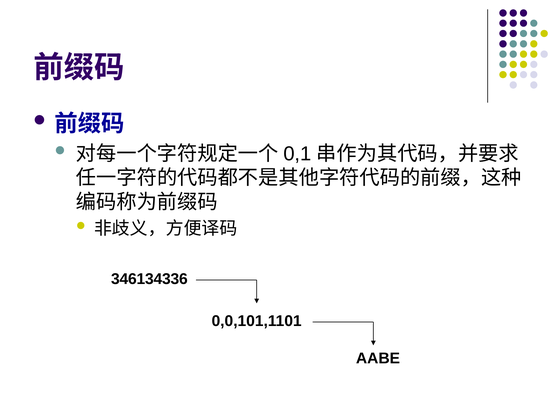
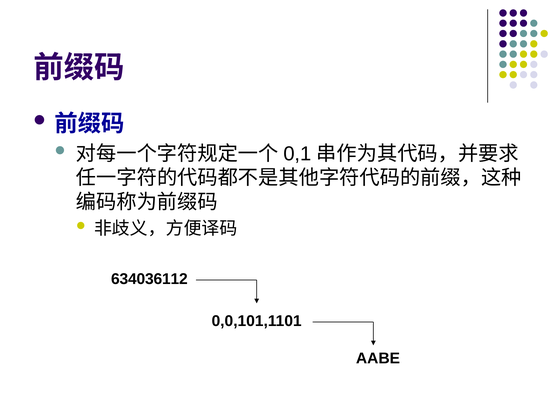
346134336: 346134336 -> 634036112 (149, 279)
